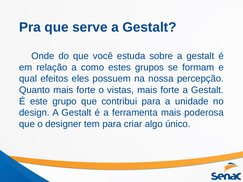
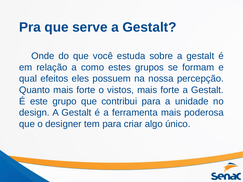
vistas: vistas -> vistos (121, 90)
